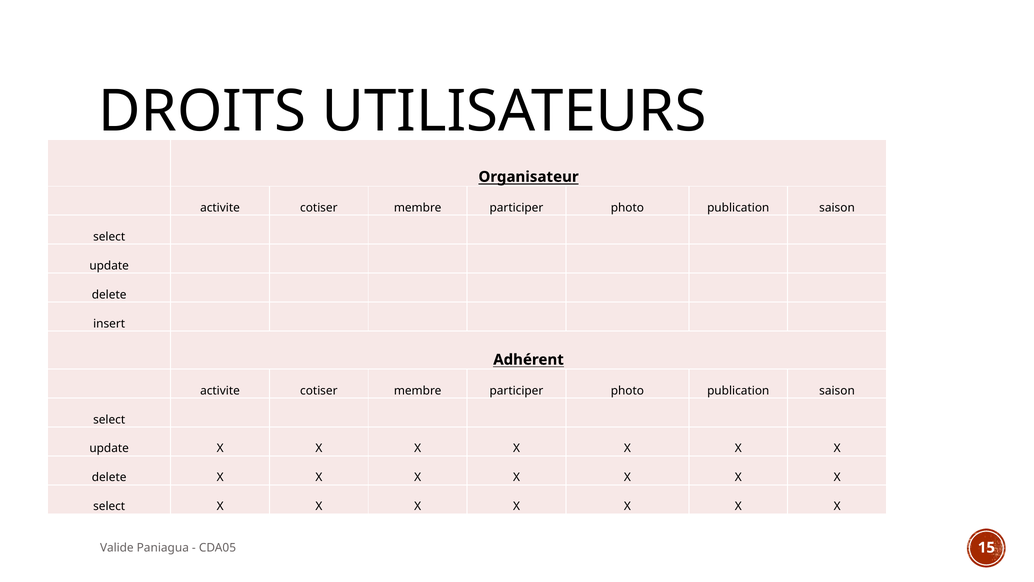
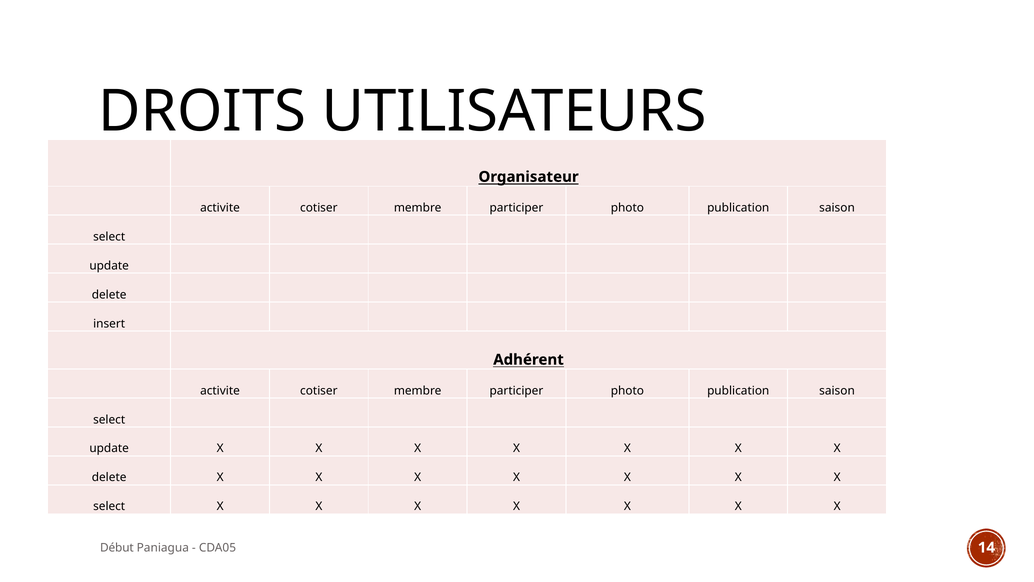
Valide: Valide -> Début (117, 547)
15: 15 -> 14 (986, 547)
